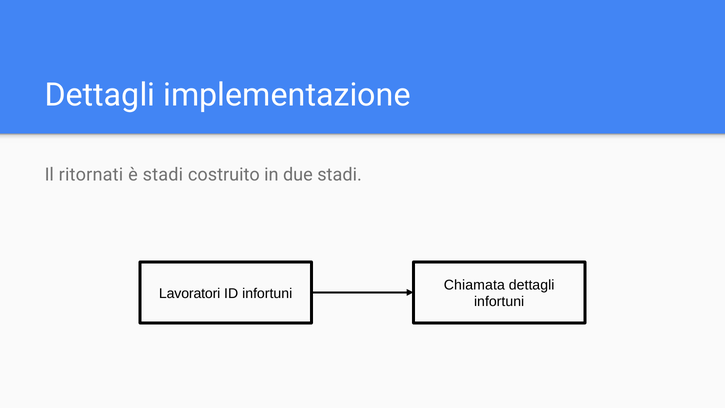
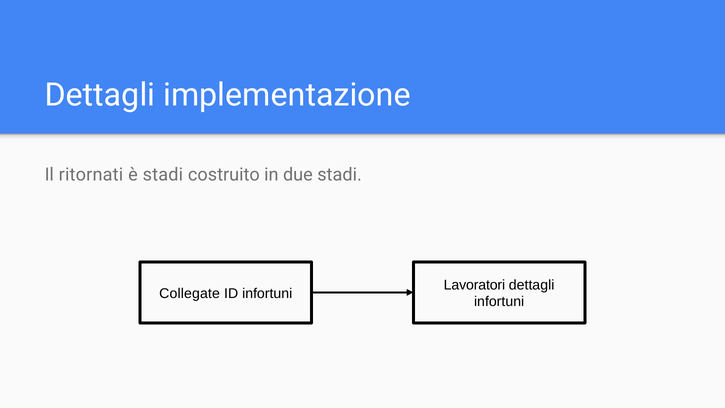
Chiamata: Chiamata -> Lavoratori (474, 285)
Lavoratori: Lavoratori -> Collegate (190, 293)
